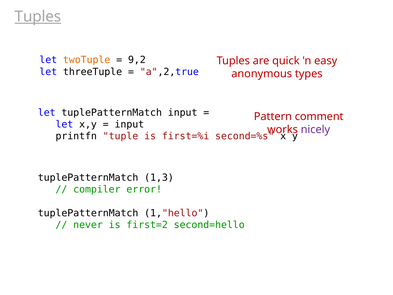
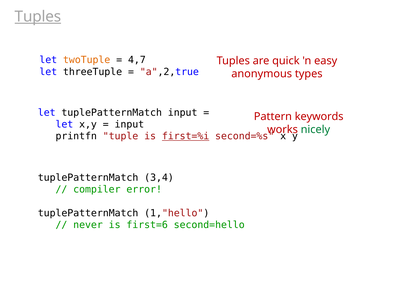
9,2: 9,2 -> 4,7 (137, 60)
comment: comment -> keywords (319, 116)
nicely colour: purple -> green (315, 129)
first=%i underline: none -> present (186, 136)
1,3: 1,3 -> 3,4 (159, 178)
first=2: first=2 -> first=6 (147, 225)
